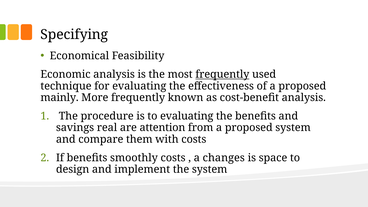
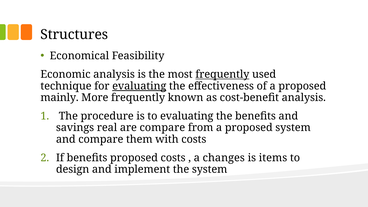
Specifying: Specifying -> Structures (74, 35)
evaluating underline: none -> present (139, 86)
are attention: attention -> compare (162, 128)
benefits smoothly: smoothly -> proposed (134, 158)
space: space -> items (273, 158)
